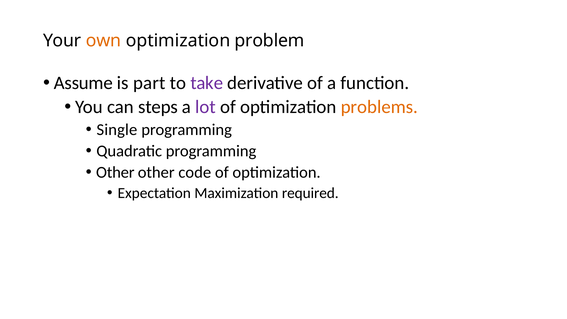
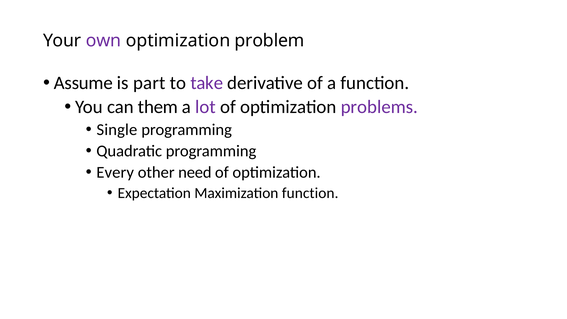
own colour: orange -> purple (104, 41)
steps: steps -> them (158, 107)
problems colour: orange -> purple (379, 107)
Other: Other -> Every (115, 172)
code: code -> need (195, 172)
Maximization required: required -> function (310, 193)
